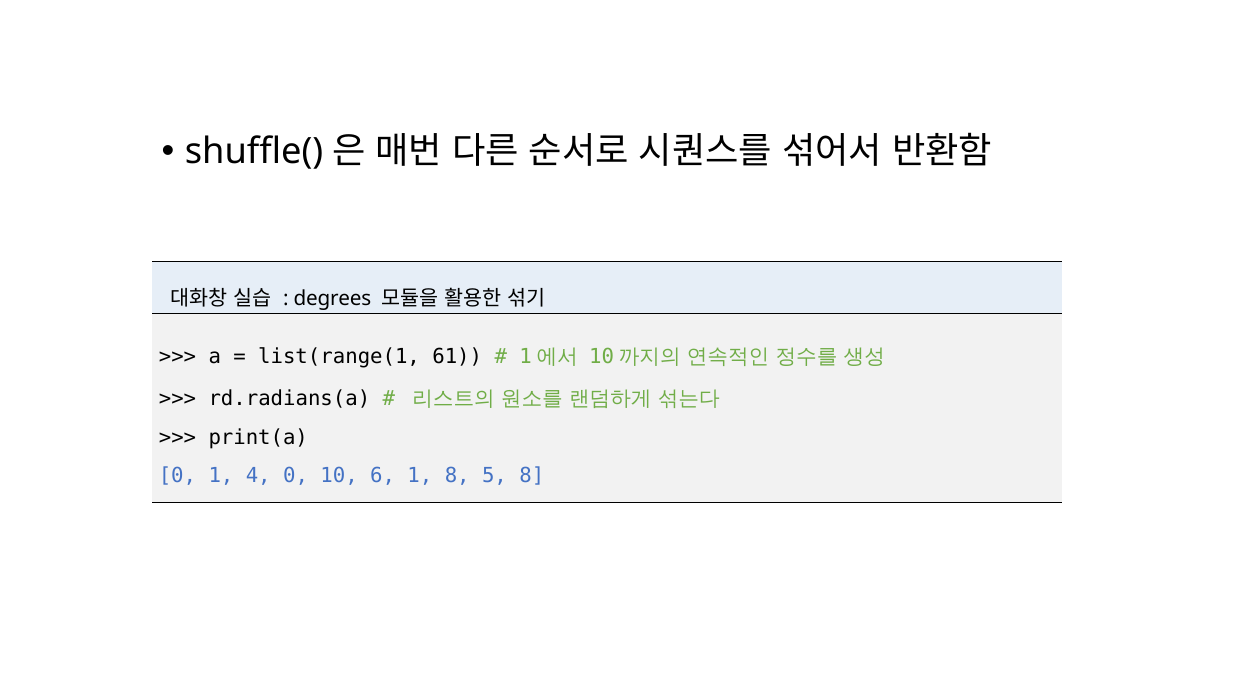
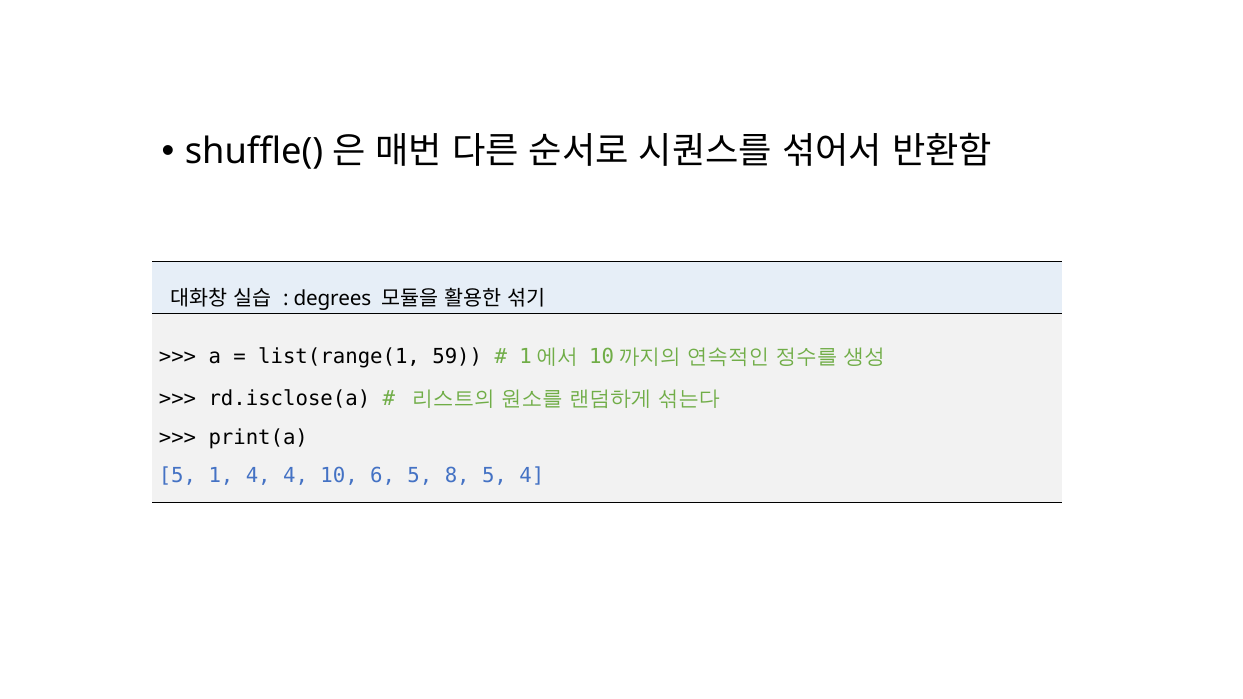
61: 61 -> 59 (457, 357)
rd.radians(a: rd.radians(a -> rd.isclose(a (289, 398)
0: 0 -> 5 (177, 476)
4 0: 0 -> 4 (296, 476)
6 1: 1 -> 5 (420, 476)
5 8: 8 -> 4 (532, 476)
